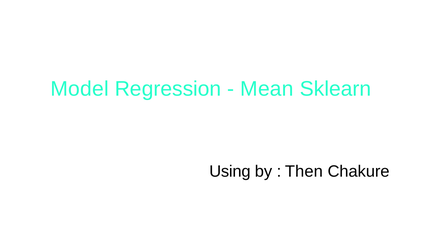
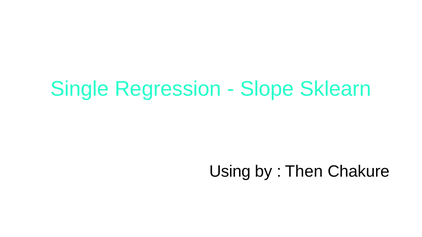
Model: Model -> Single (80, 89)
Mean: Mean -> Slope (267, 89)
